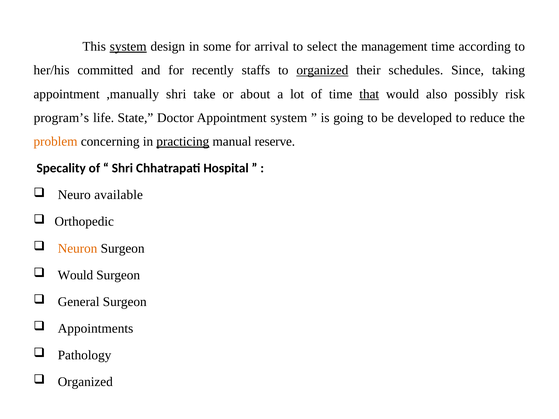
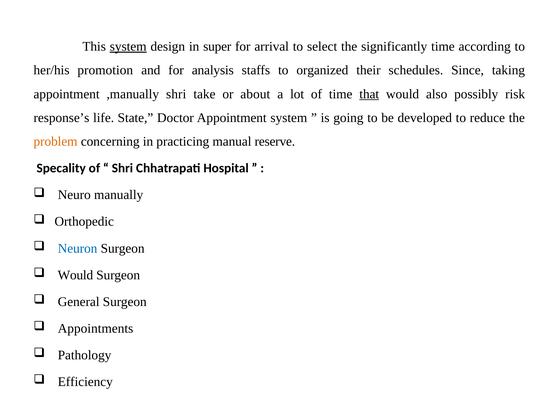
some: some -> super (217, 47)
management: management -> significantly (394, 47)
committed: committed -> promotion (105, 70)
recently: recently -> analysis (213, 70)
organized underline: present -> none (322, 70)
program’s: program’s -> response’s (61, 118)
practicing underline: present -> none (183, 142)
available: available -> manually (119, 195)
Neuron colour: orange -> blue (78, 248)
Organized: Organized -> Efficiency (85, 382)
